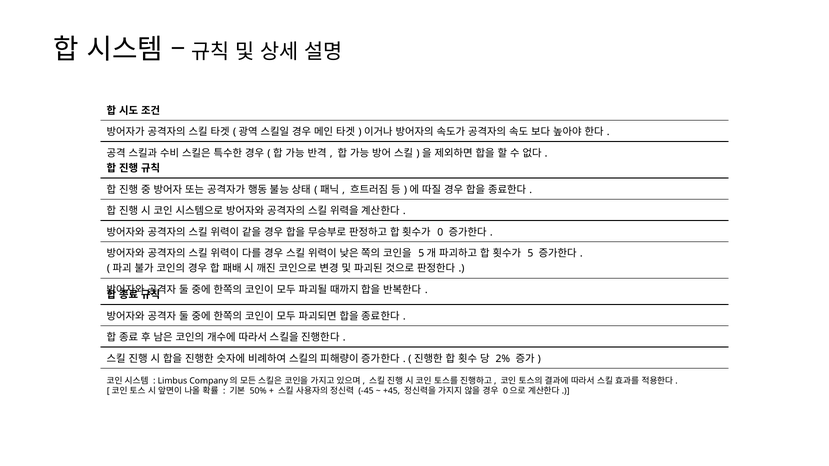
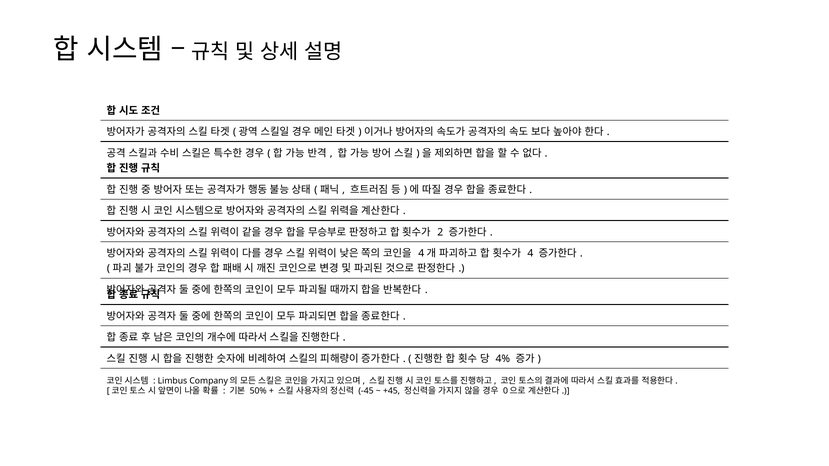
0: 0 -> 2 (440, 232)
5: 5 -> 4 (421, 254)
5: 5 -> 4 (530, 254)
2%: 2% -> 4% (503, 359)
